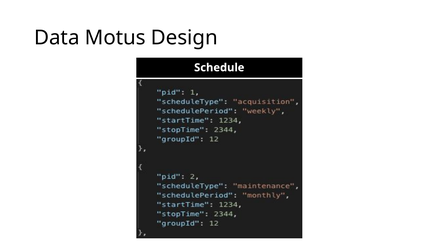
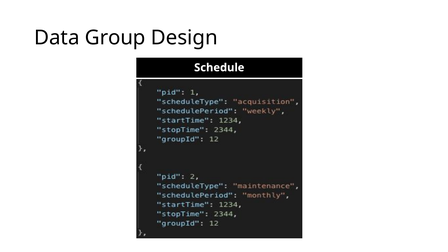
Motus: Motus -> Group (115, 38)
